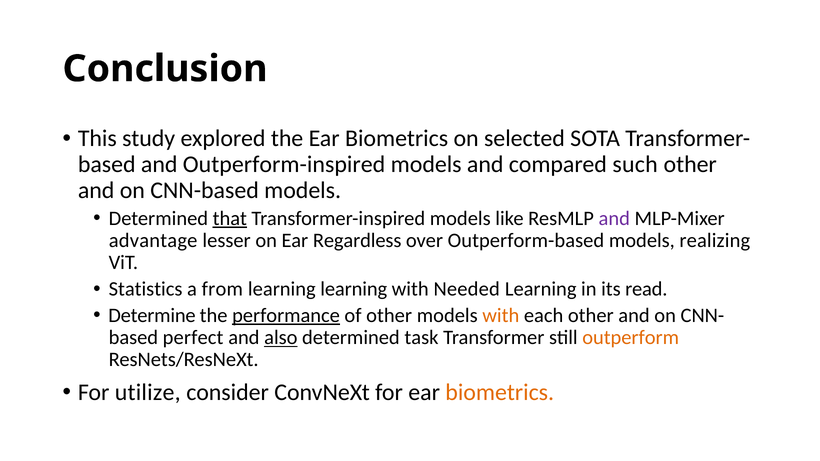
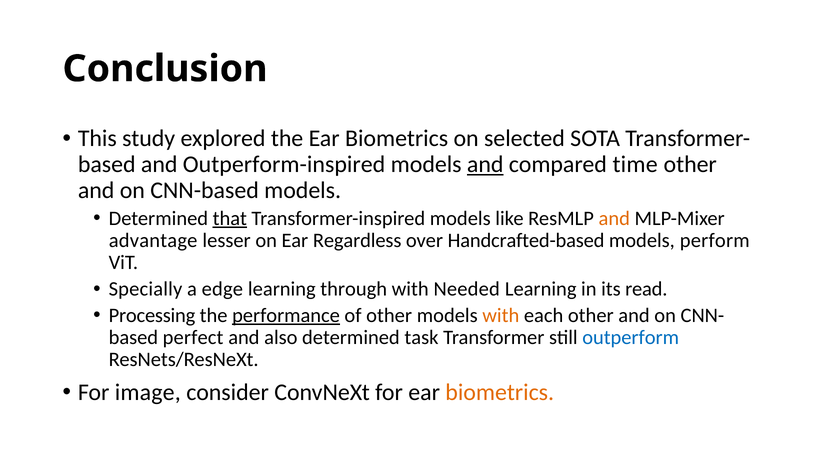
and underline: none -> present (485, 164)
such: such -> time (635, 164)
and colour: purple -> orange (614, 219)
Outperform-based: Outperform-based -> Handcrafted-based (526, 241)
realizing: realizing -> perform (715, 241)
Statistics: Statistics -> Specially (145, 289)
from: from -> edge (222, 289)
learning learning: learning -> through (354, 289)
Determine: Determine -> Processing (152, 316)
also underline: present -> none (281, 338)
outperform colour: orange -> blue (631, 338)
utilize: utilize -> image (148, 392)
